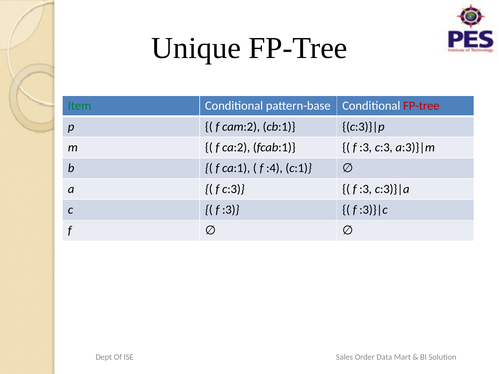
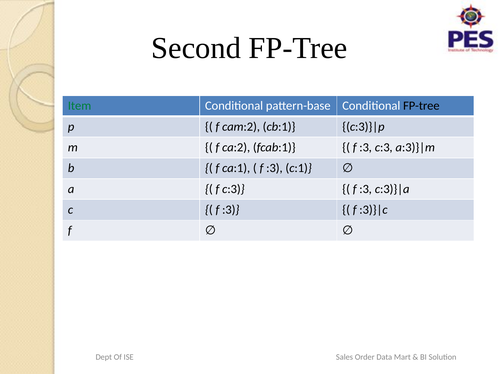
Unique: Unique -> Second (196, 48)
FP-tree colour: red -> black (421, 106)
:4: :4 -> :3 (274, 168)
